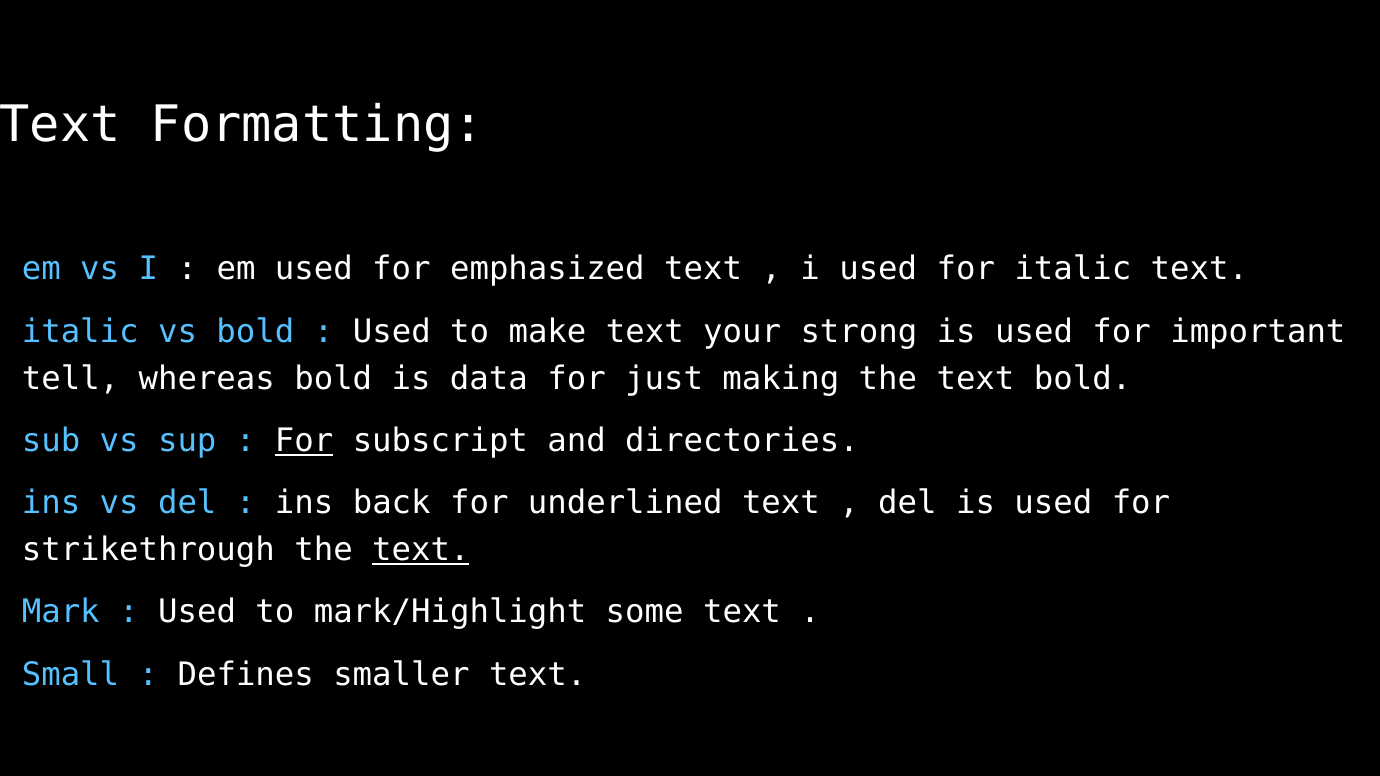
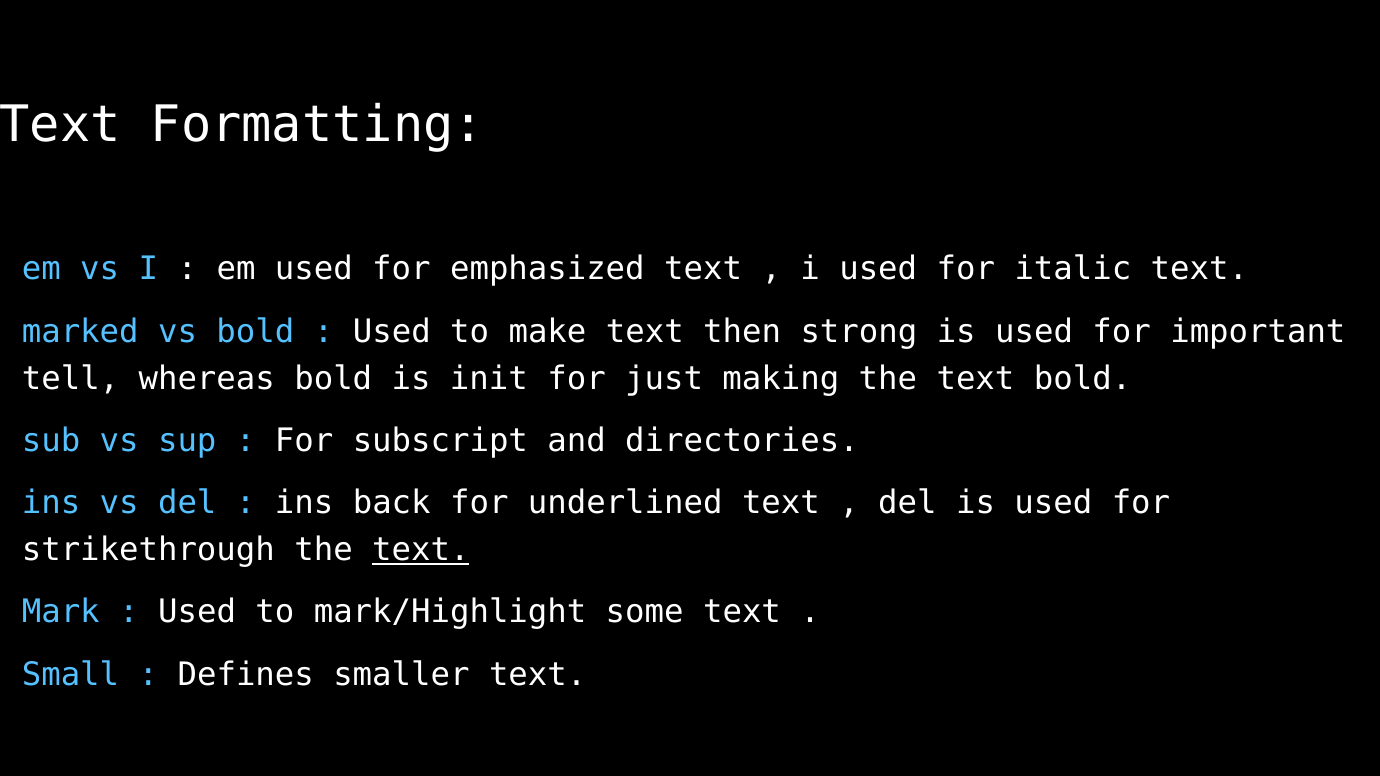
italic: italic -> marked (80, 331)
your: your -> then (742, 331)
data: data -> init (489, 379)
For underline: present -> none (304, 441)
